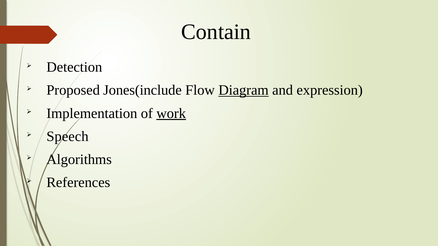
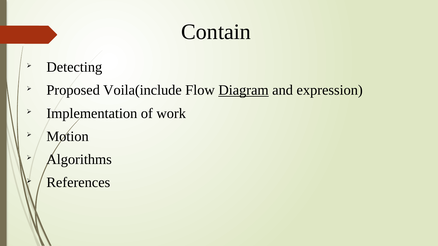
Detection: Detection -> Detecting (74, 67)
Jones(include: Jones(include -> Voila(include (142, 90)
work underline: present -> none (171, 113)
Speech: Speech -> Motion (68, 137)
